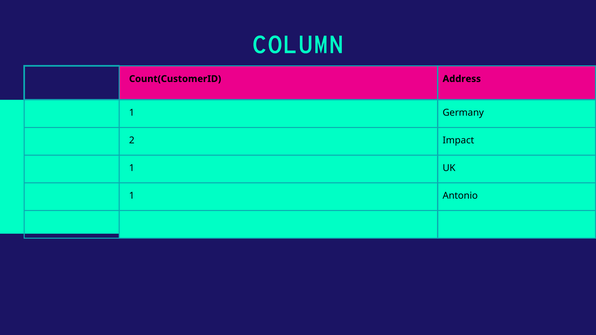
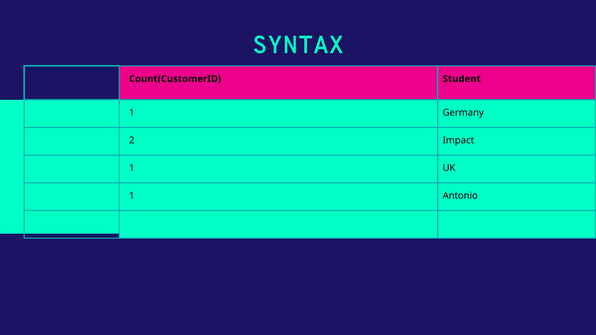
COLUMN: COLUMN -> SYNTAX (298, 45)
Address: Address -> Student (462, 79)
